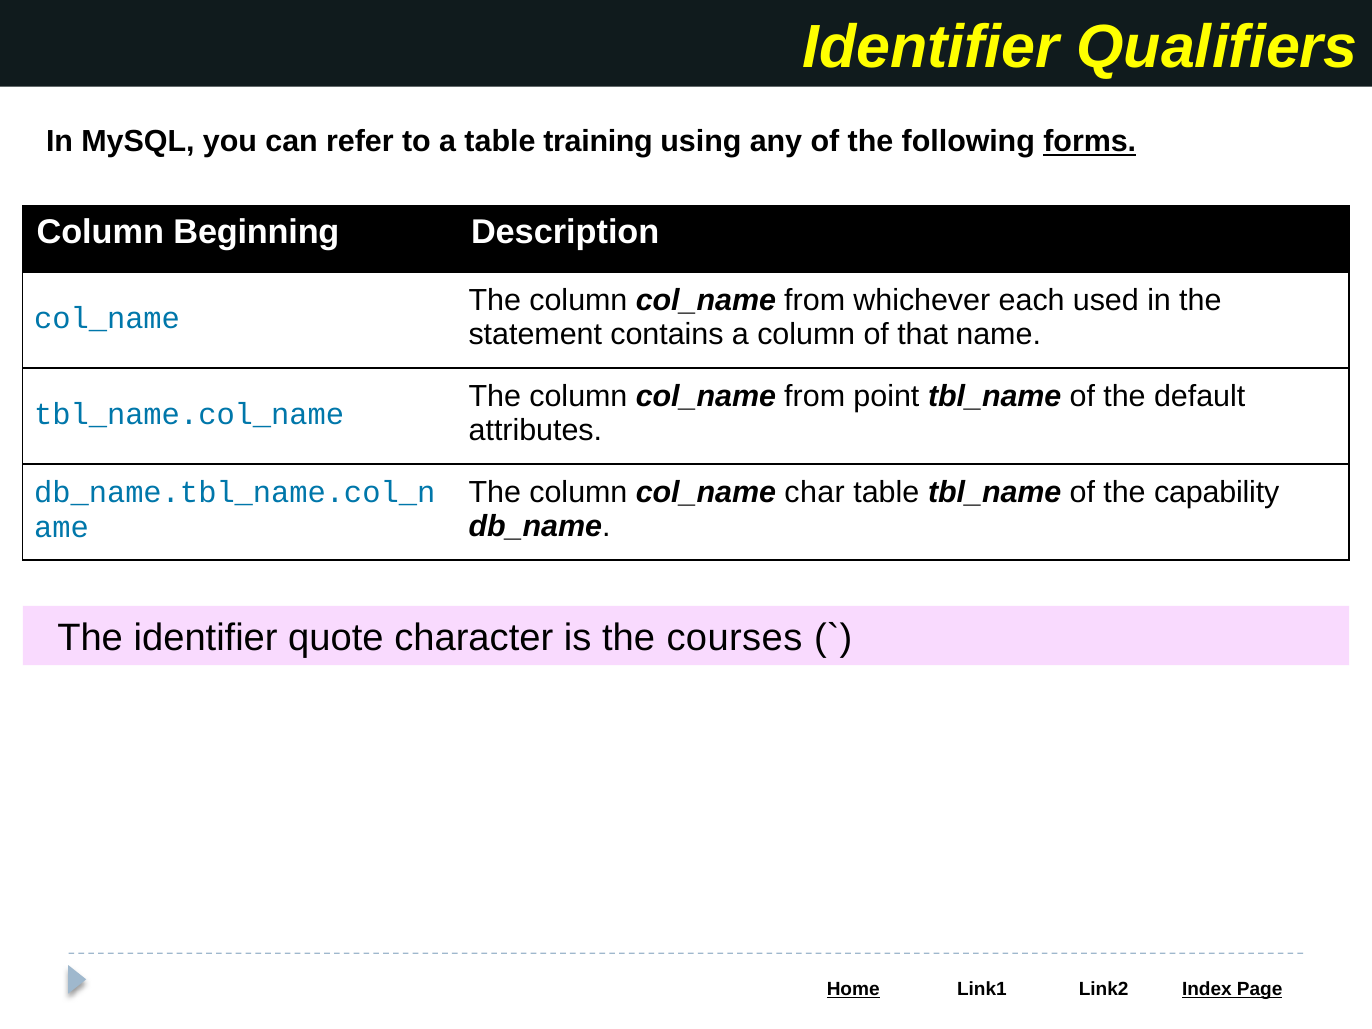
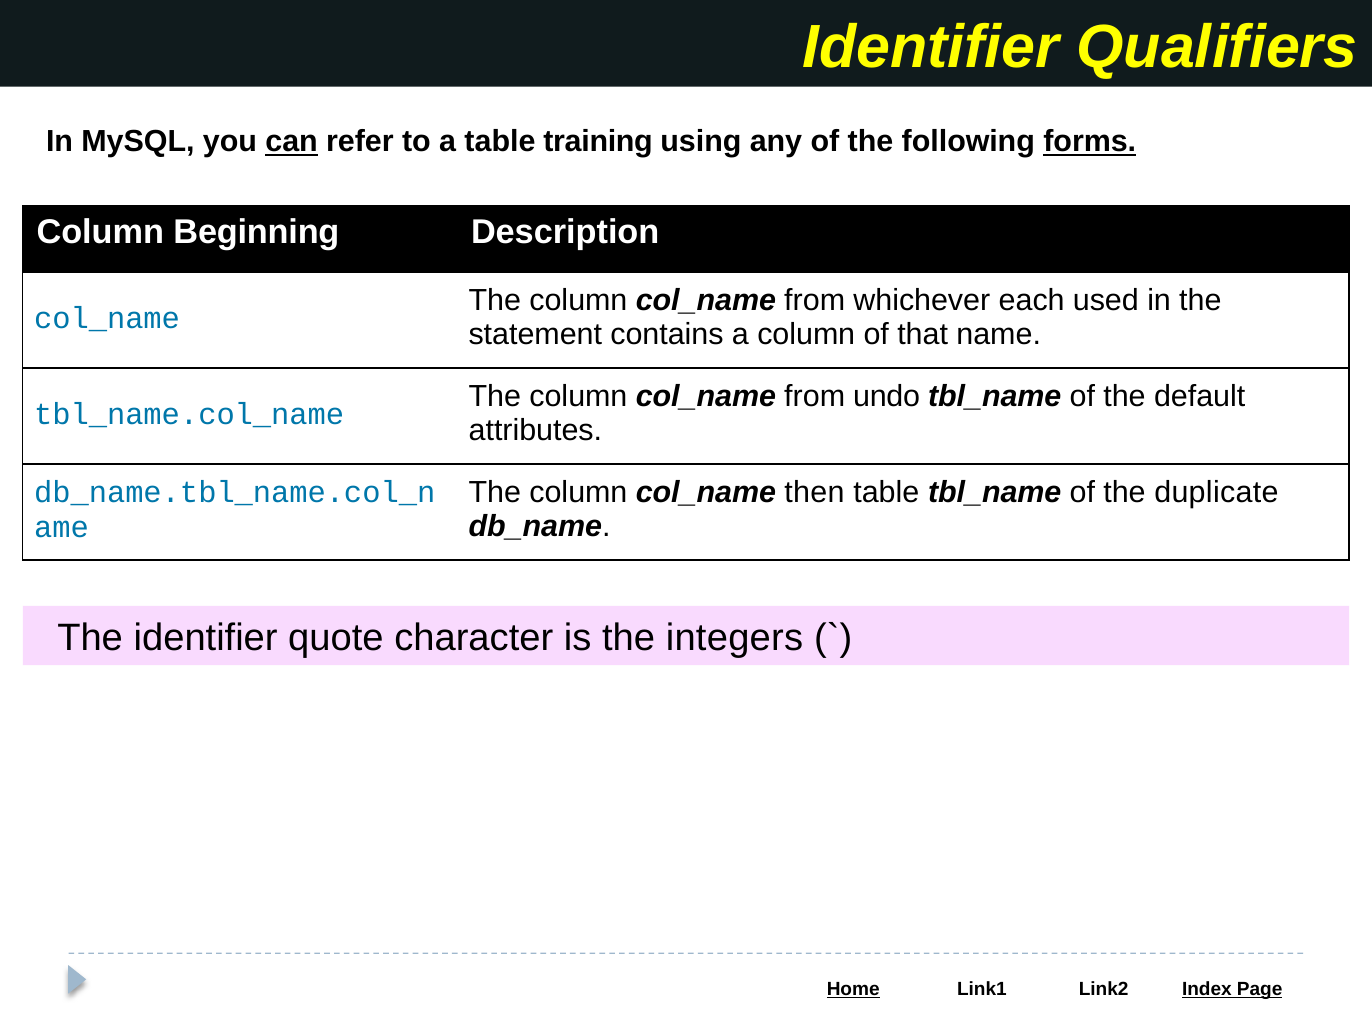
can underline: none -> present (292, 142)
point: point -> undo (887, 397)
char: char -> then (815, 493)
capability: capability -> duplicate (1216, 493)
courses: courses -> integers (735, 638)
